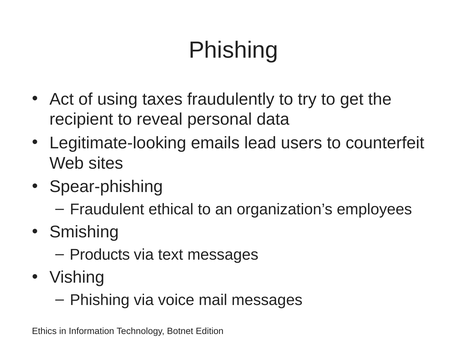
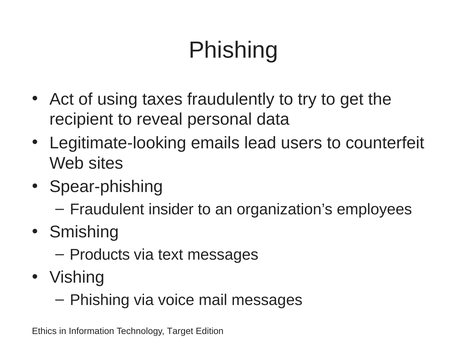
ethical: ethical -> insider (171, 209)
Botnet: Botnet -> Target (180, 331)
